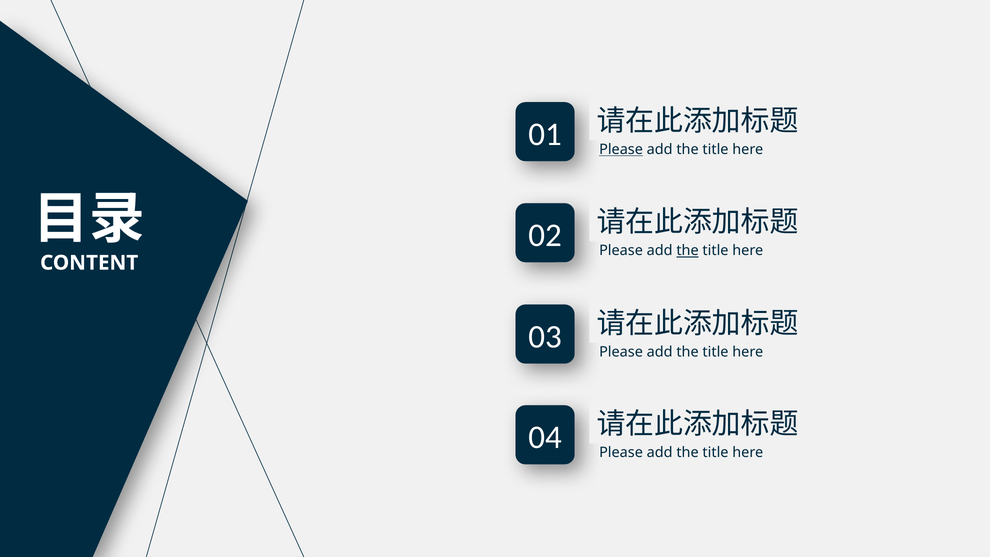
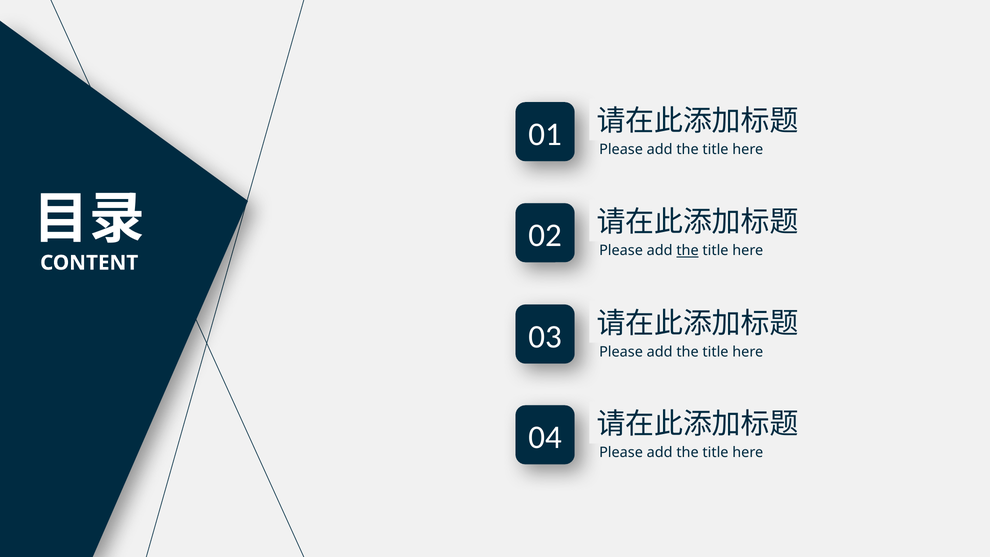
Please underline: present -> none (621, 150)
